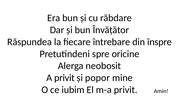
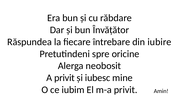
înspre: înspre -> iubire (159, 42)
popor: popor -> iubesc (98, 78)
